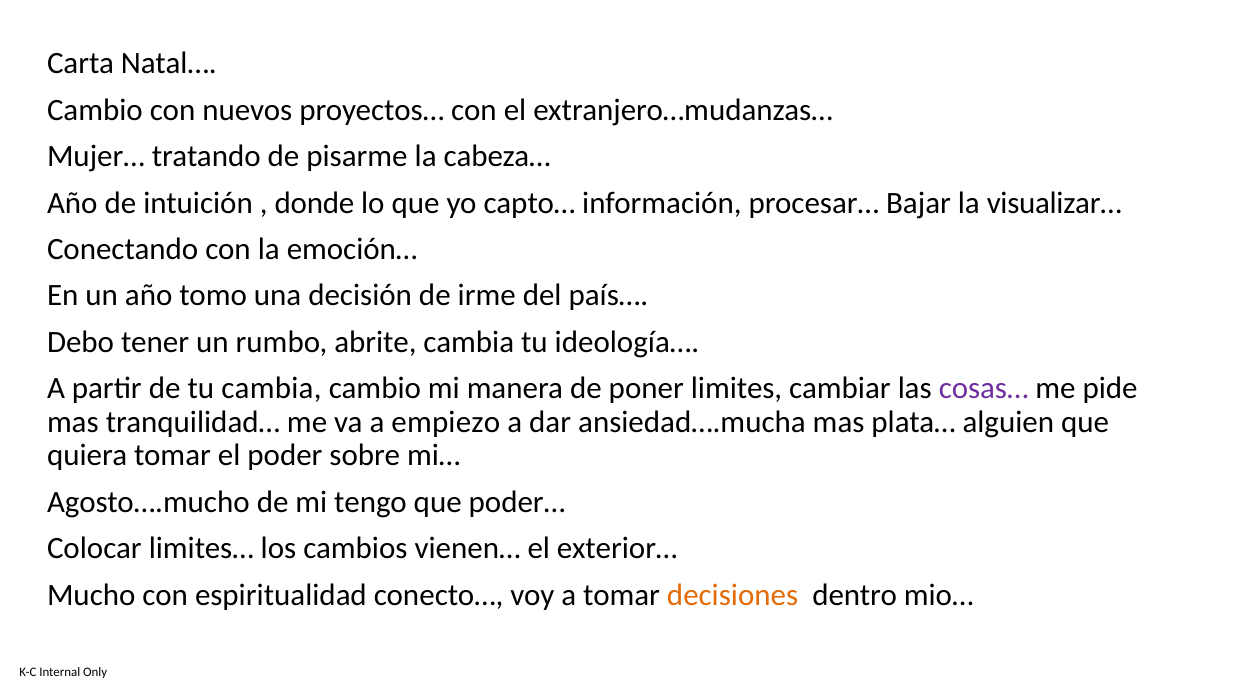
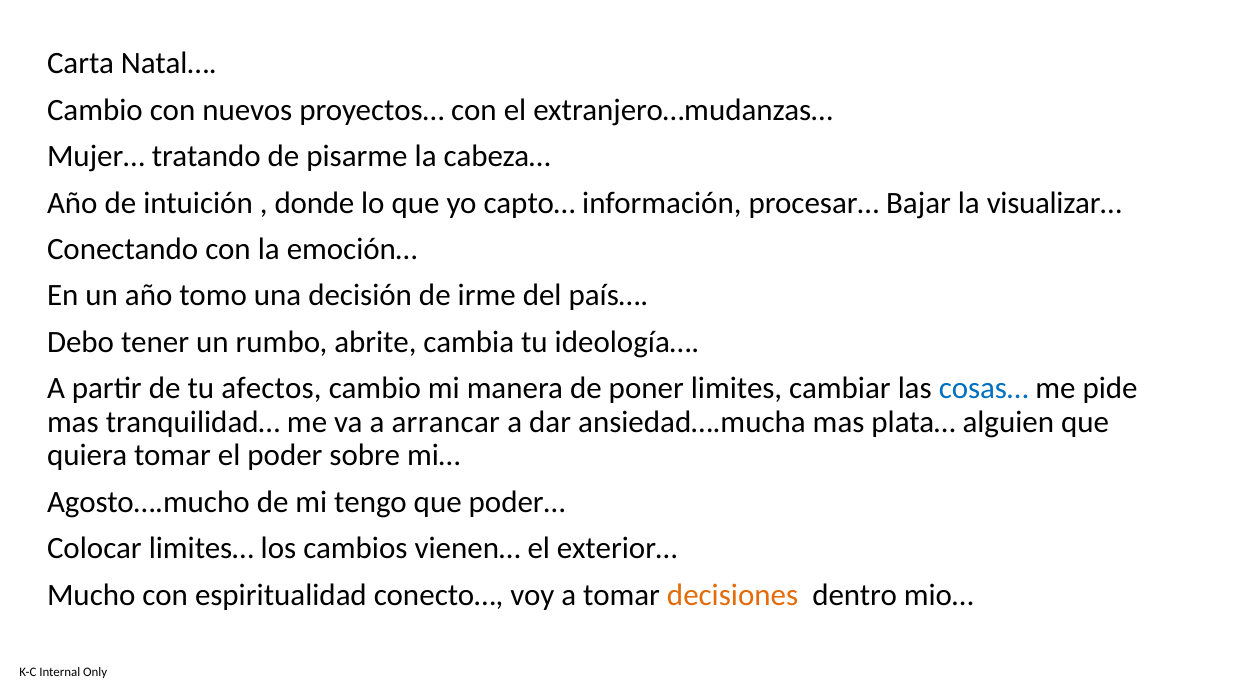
tu cambia: cambia -> afectos (271, 388)
cosas… colour: purple -> blue (984, 388)
empiezo: empiezo -> arrancar (446, 422)
